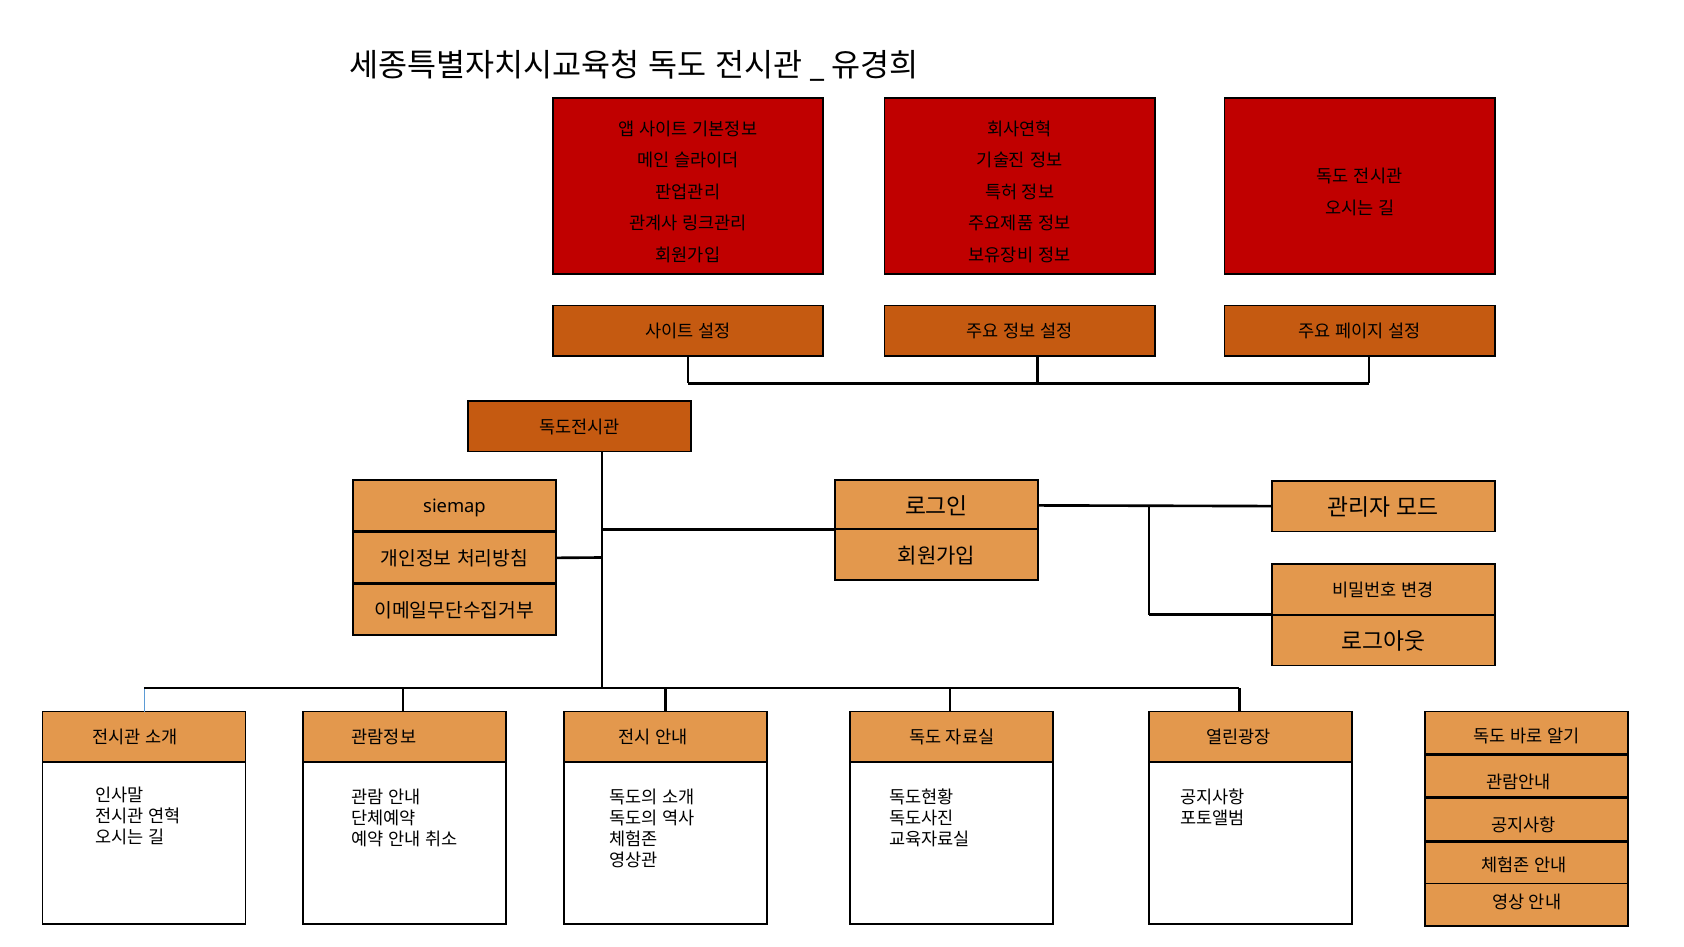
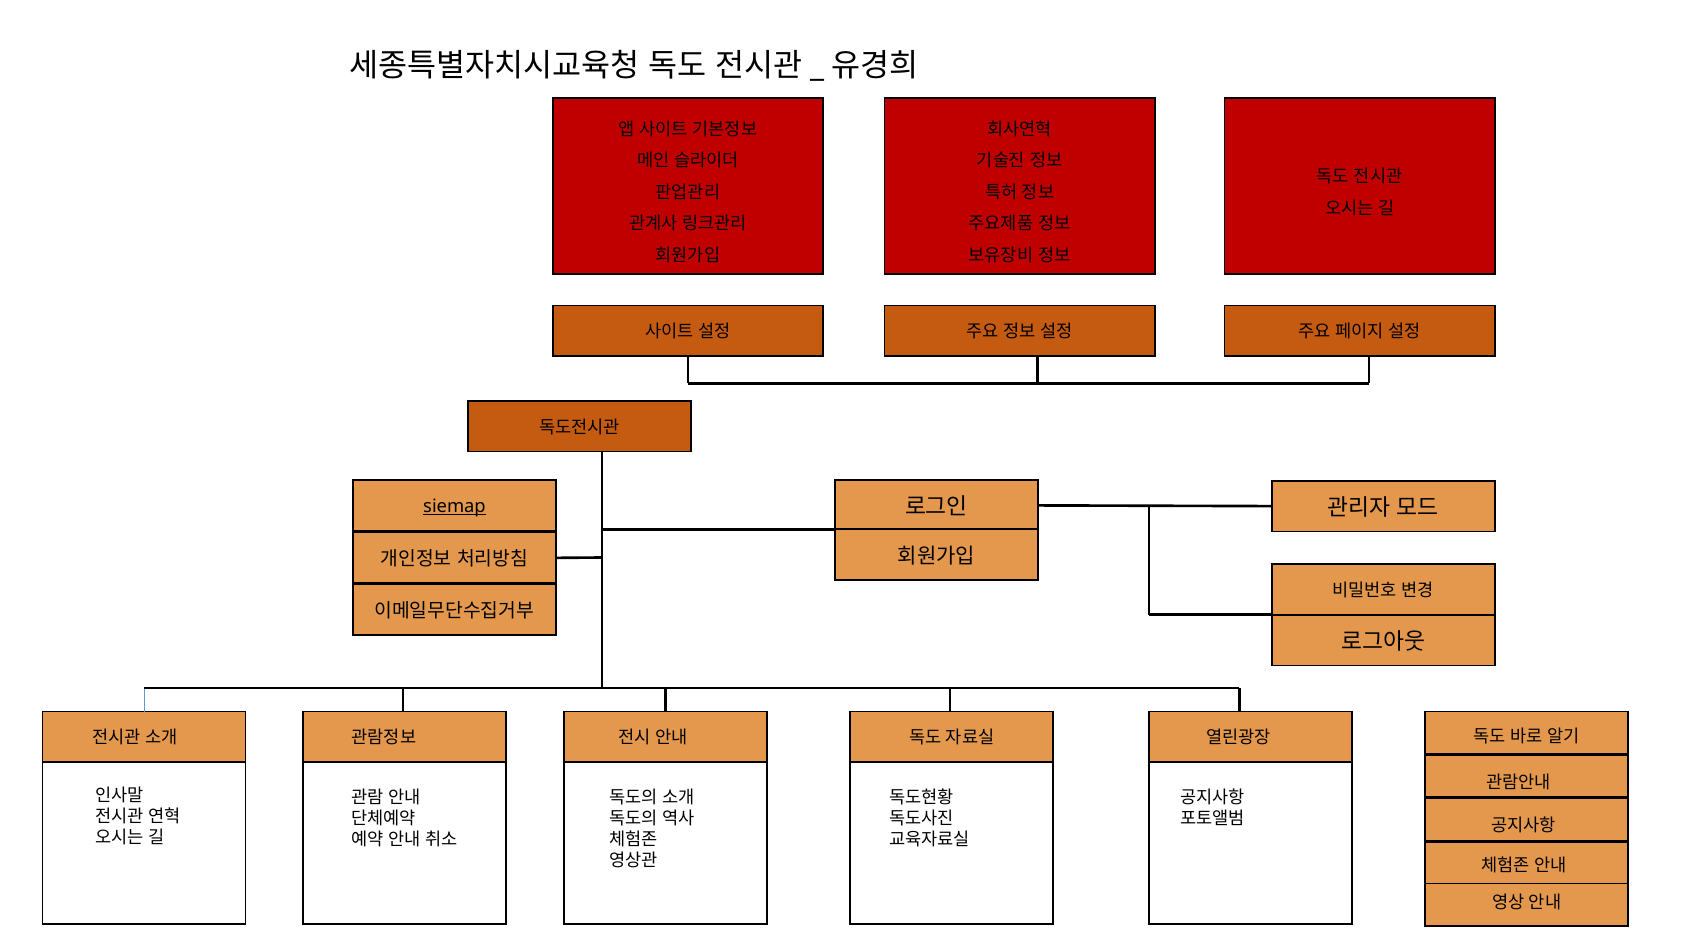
siemap underline: none -> present (454, 507)
